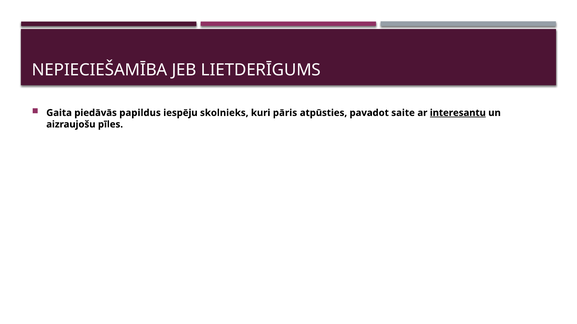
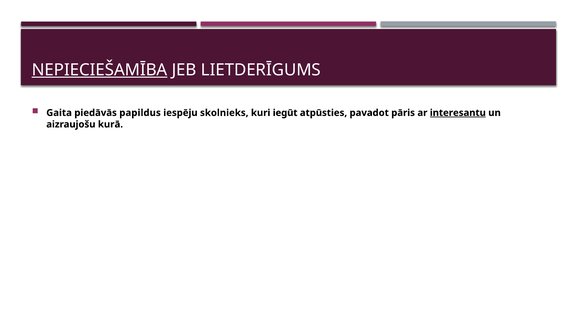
NEPIECIEŠAMĪBA underline: none -> present (100, 70)
pāris: pāris -> iegūt (285, 113)
saite: saite -> pāris (403, 113)
pīles: pīles -> kurā (110, 125)
